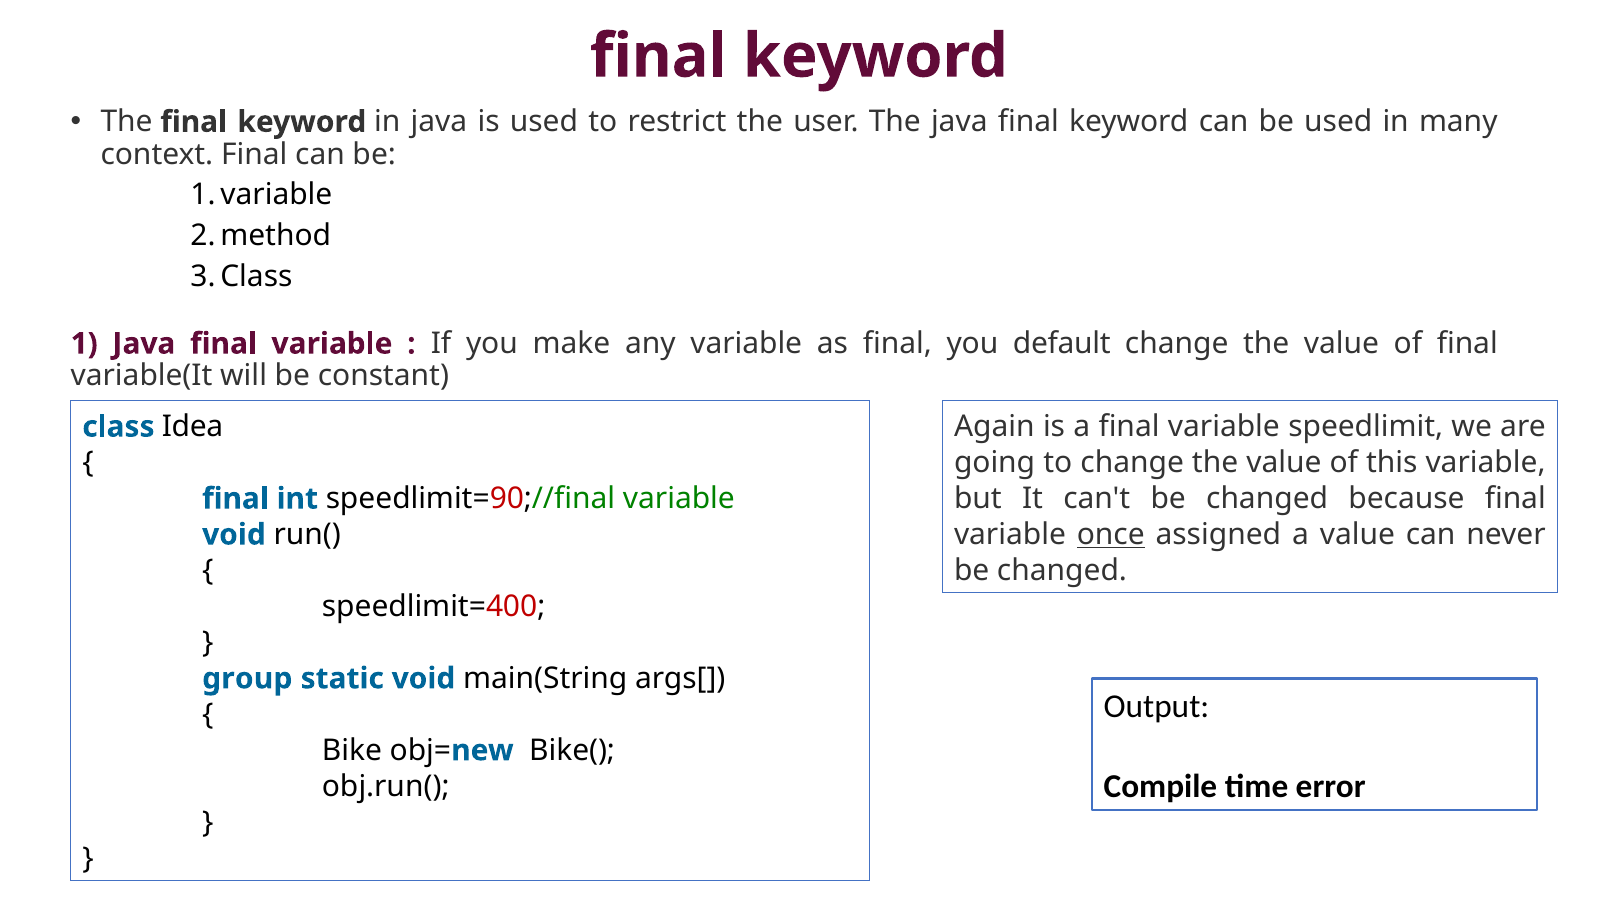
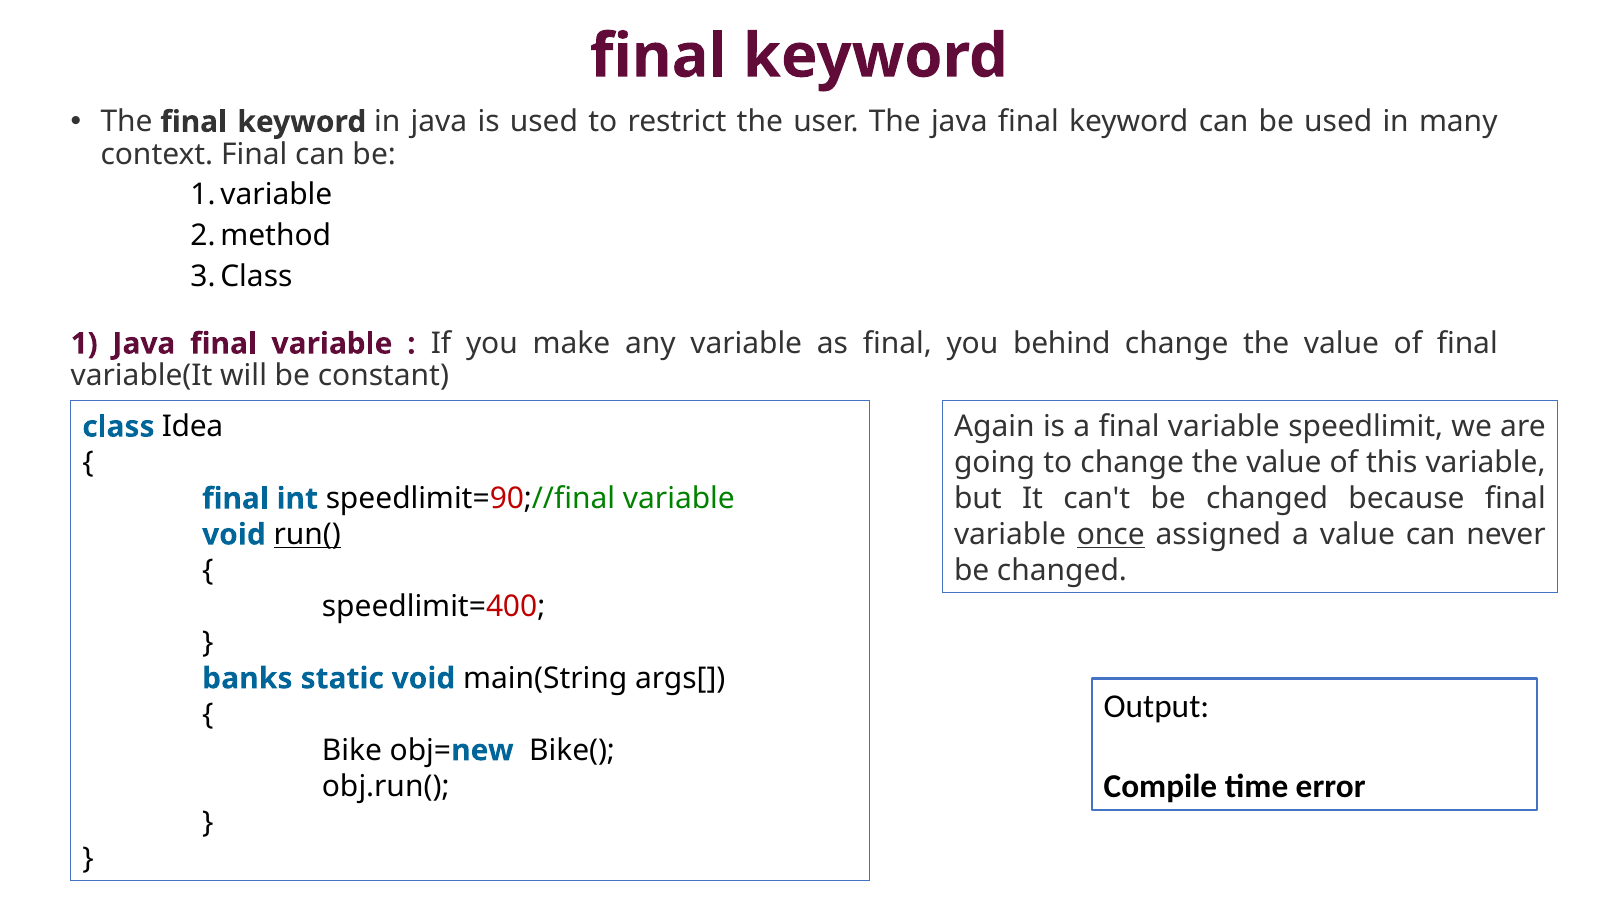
default: default -> behind (1062, 344)
run( underline: none -> present (307, 535)
group: group -> banks (247, 678)
